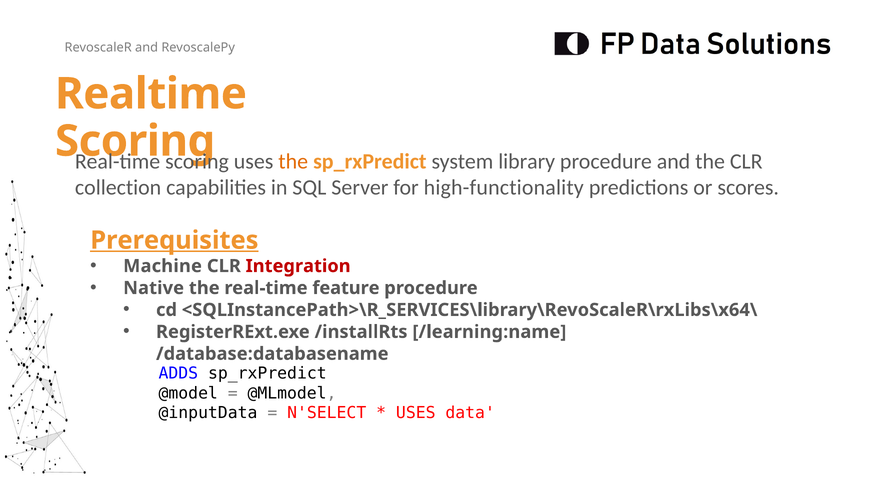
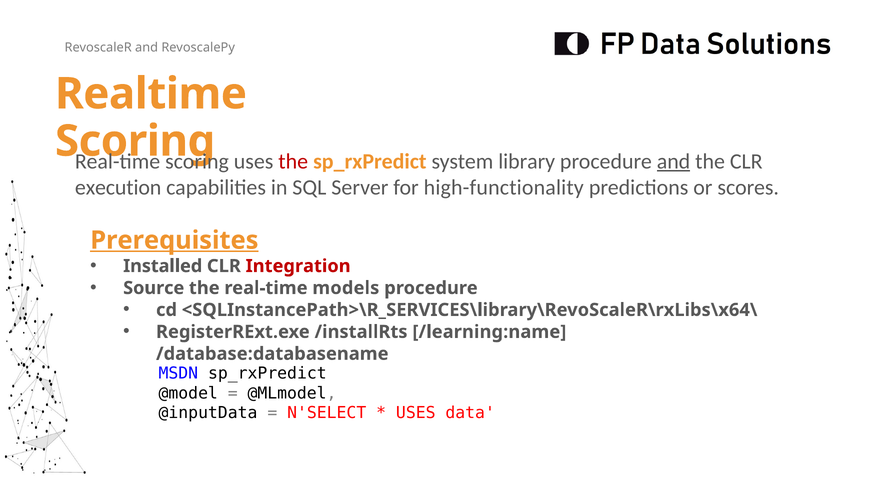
the colour: orange -> red (293, 161)
and underline: none -> present (674, 161)
collection: collection -> execution (118, 188)
Machine: Machine -> Installed (163, 266)
Native: Native -> Source (154, 288)
feature: feature -> models (346, 288)
ADDS: ADDS -> MSDN (178, 374)
